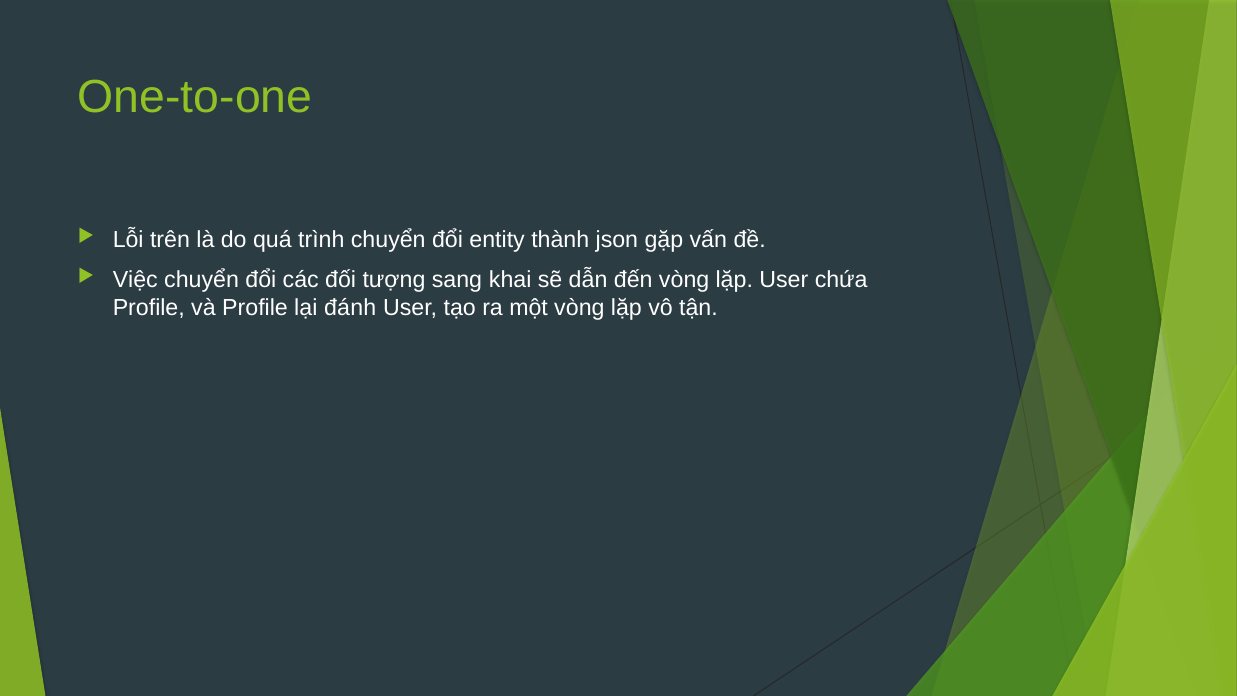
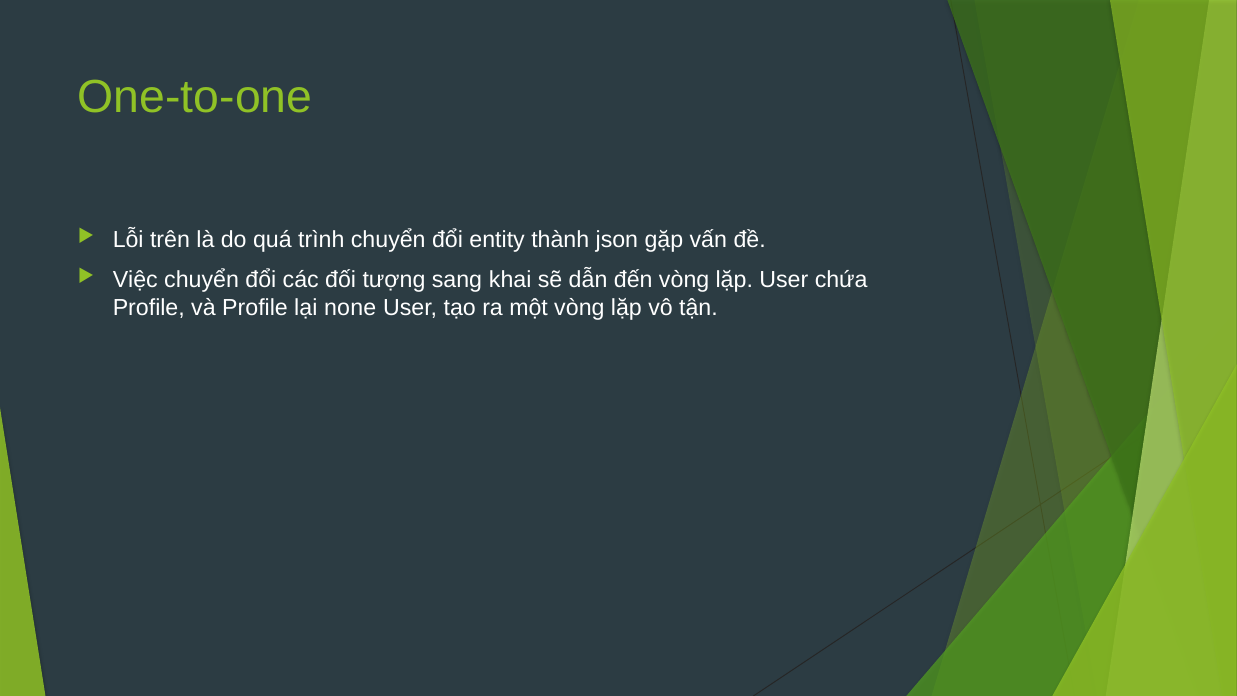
đánh: đánh -> none (350, 308)
